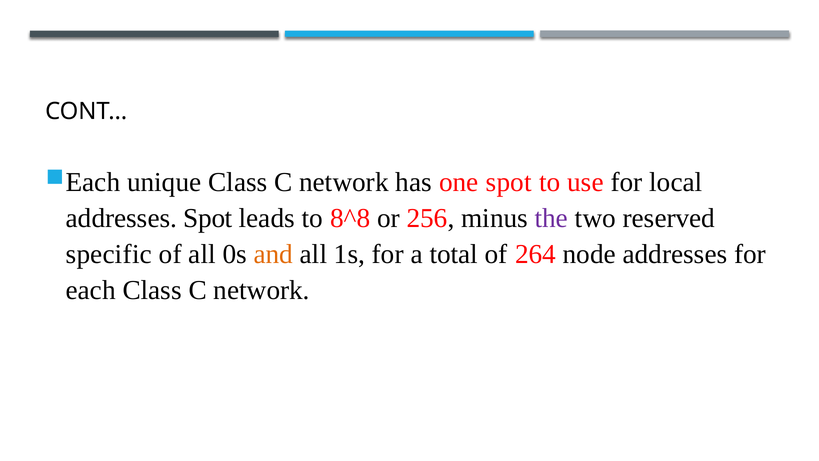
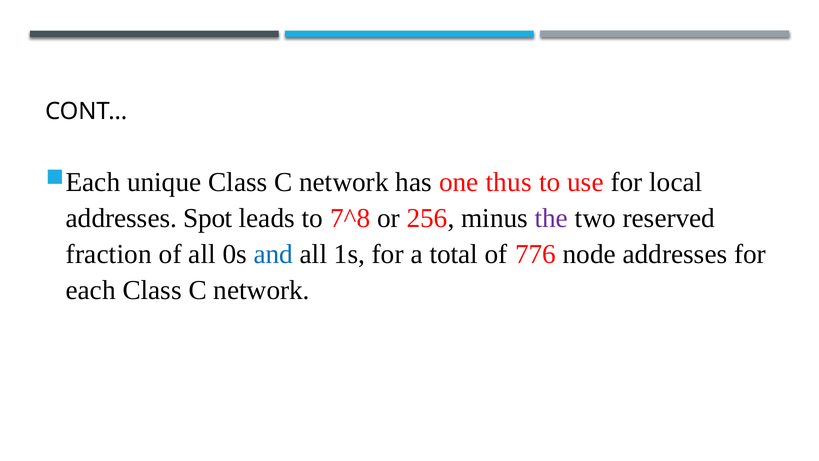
one spot: spot -> thus (509, 182)
8^8: 8^8 -> 7^8 (350, 218)
specific: specific -> fraction (109, 254)
and colour: orange -> blue (273, 254)
264: 264 -> 776 (536, 254)
